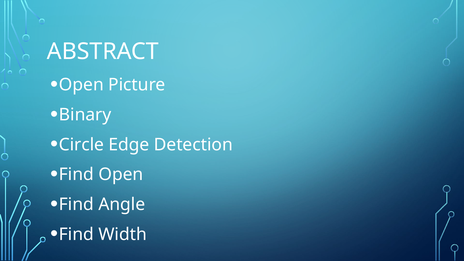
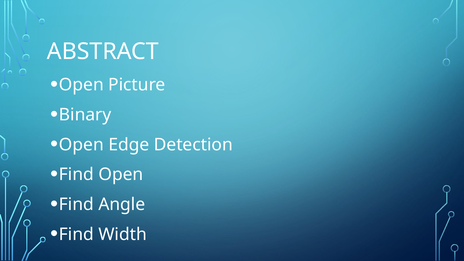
Circle: Circle -> Open (81, 145)
